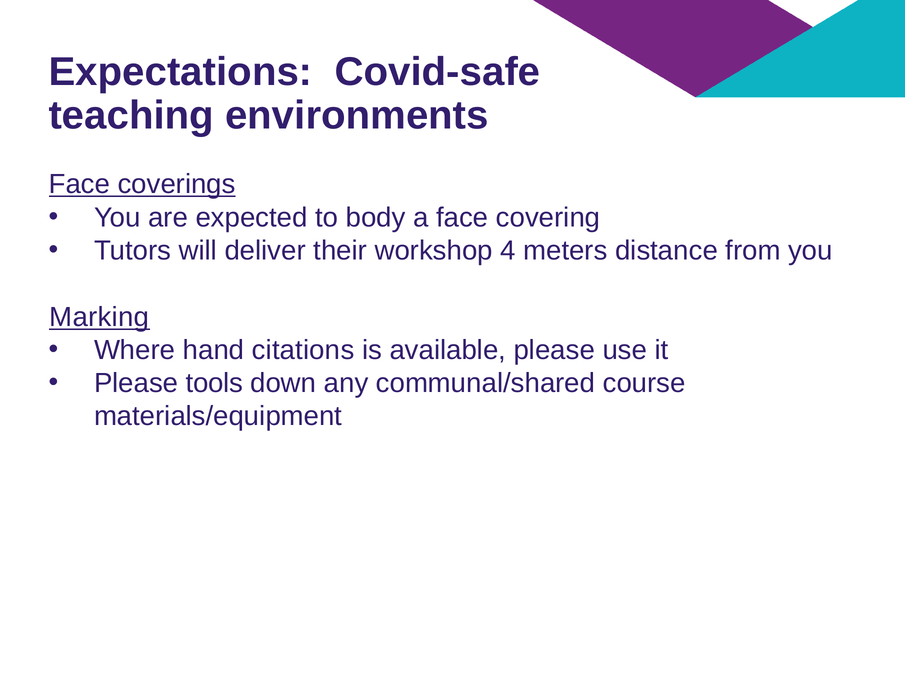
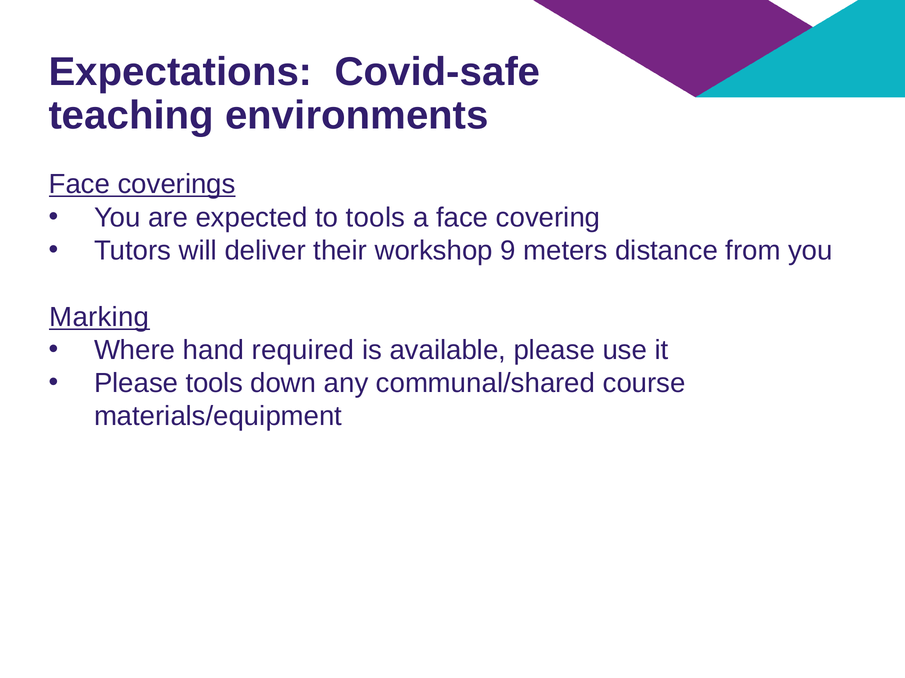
to body: body -> tools (376, 218)
4: 4 -> 9 (508, 251)
citations: citations -> required (303, 350)
